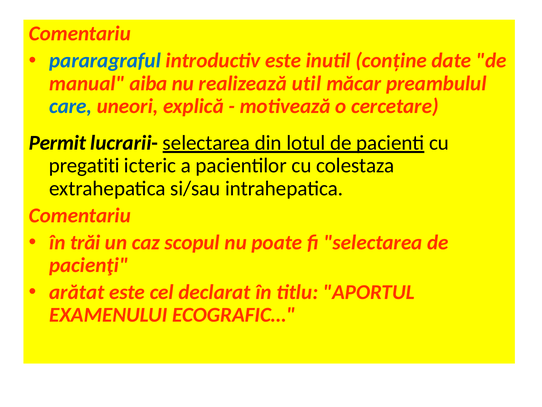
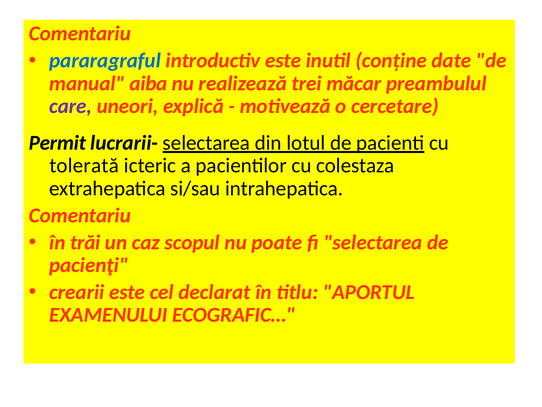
util: util -> trei (307, 83)
care colour: blue -> purple (71, 106)
pregatiti: pregatiti -> tolerată (84, 165)
arătat: arătat -> crearii (77, 292)
